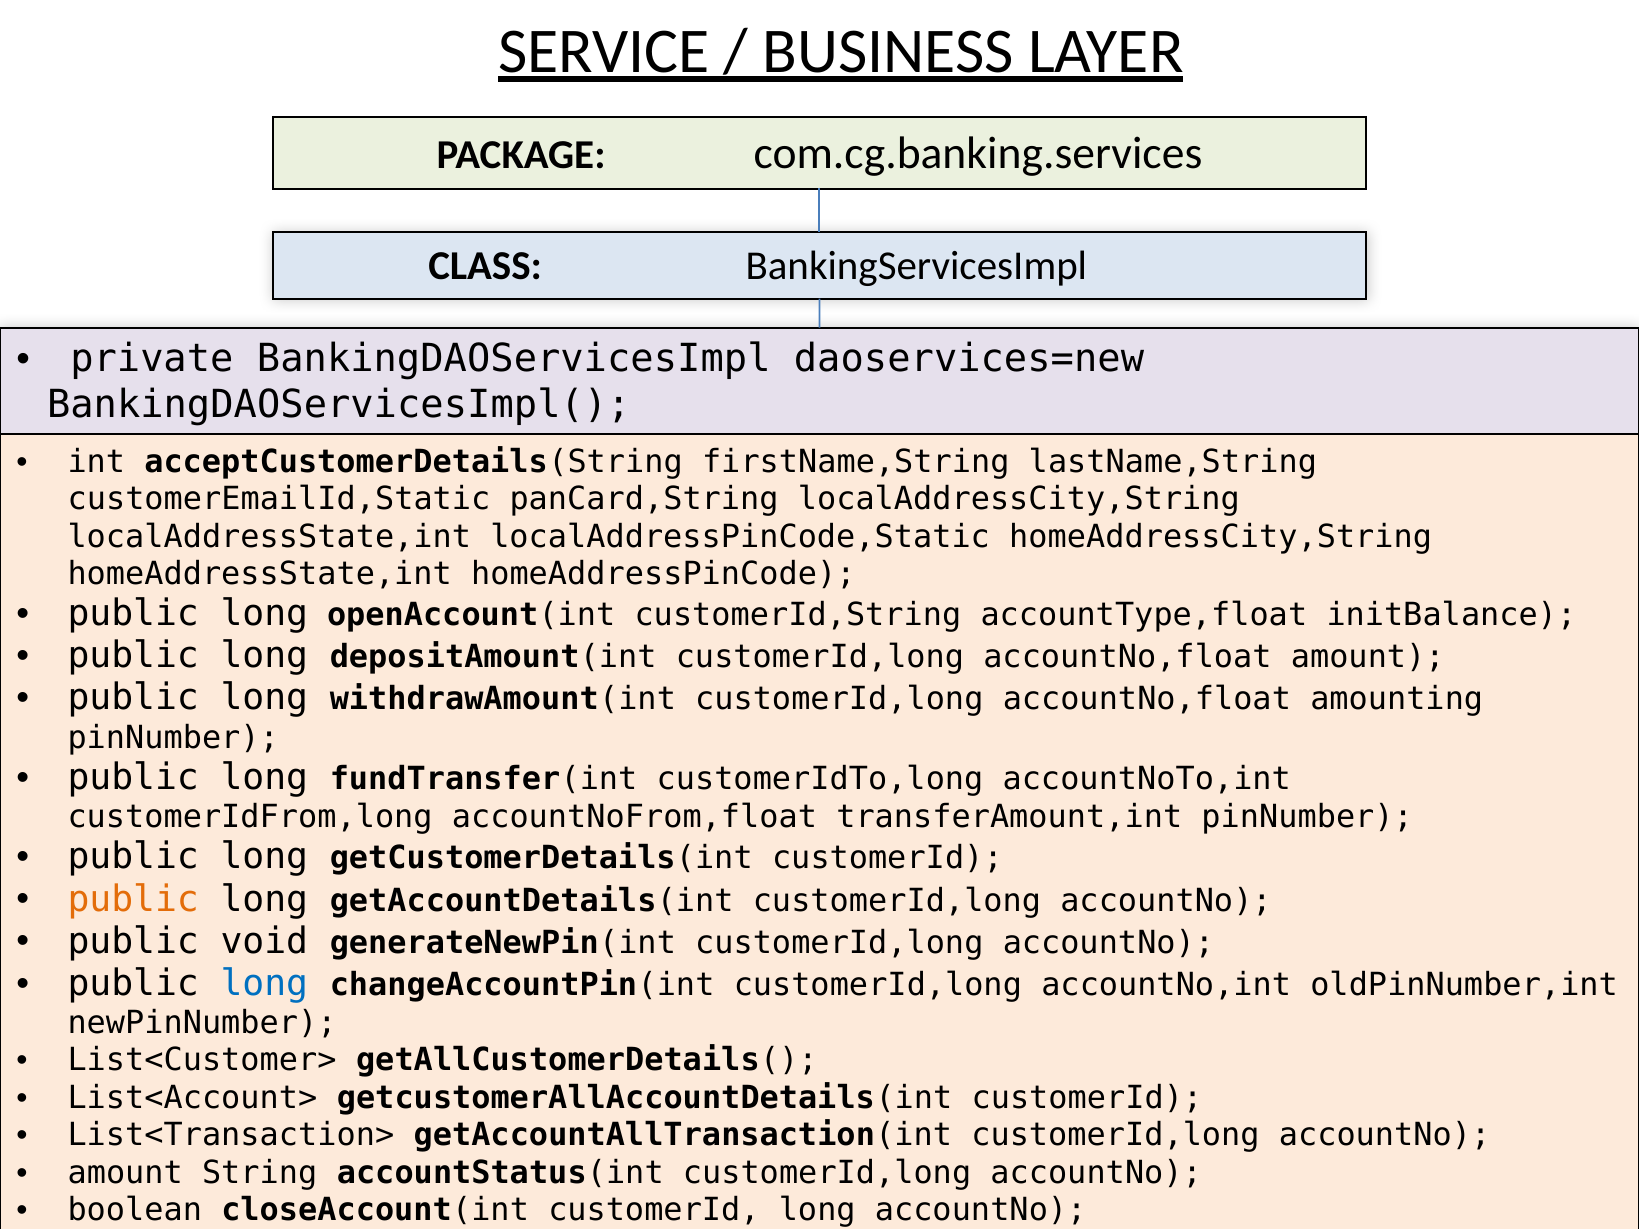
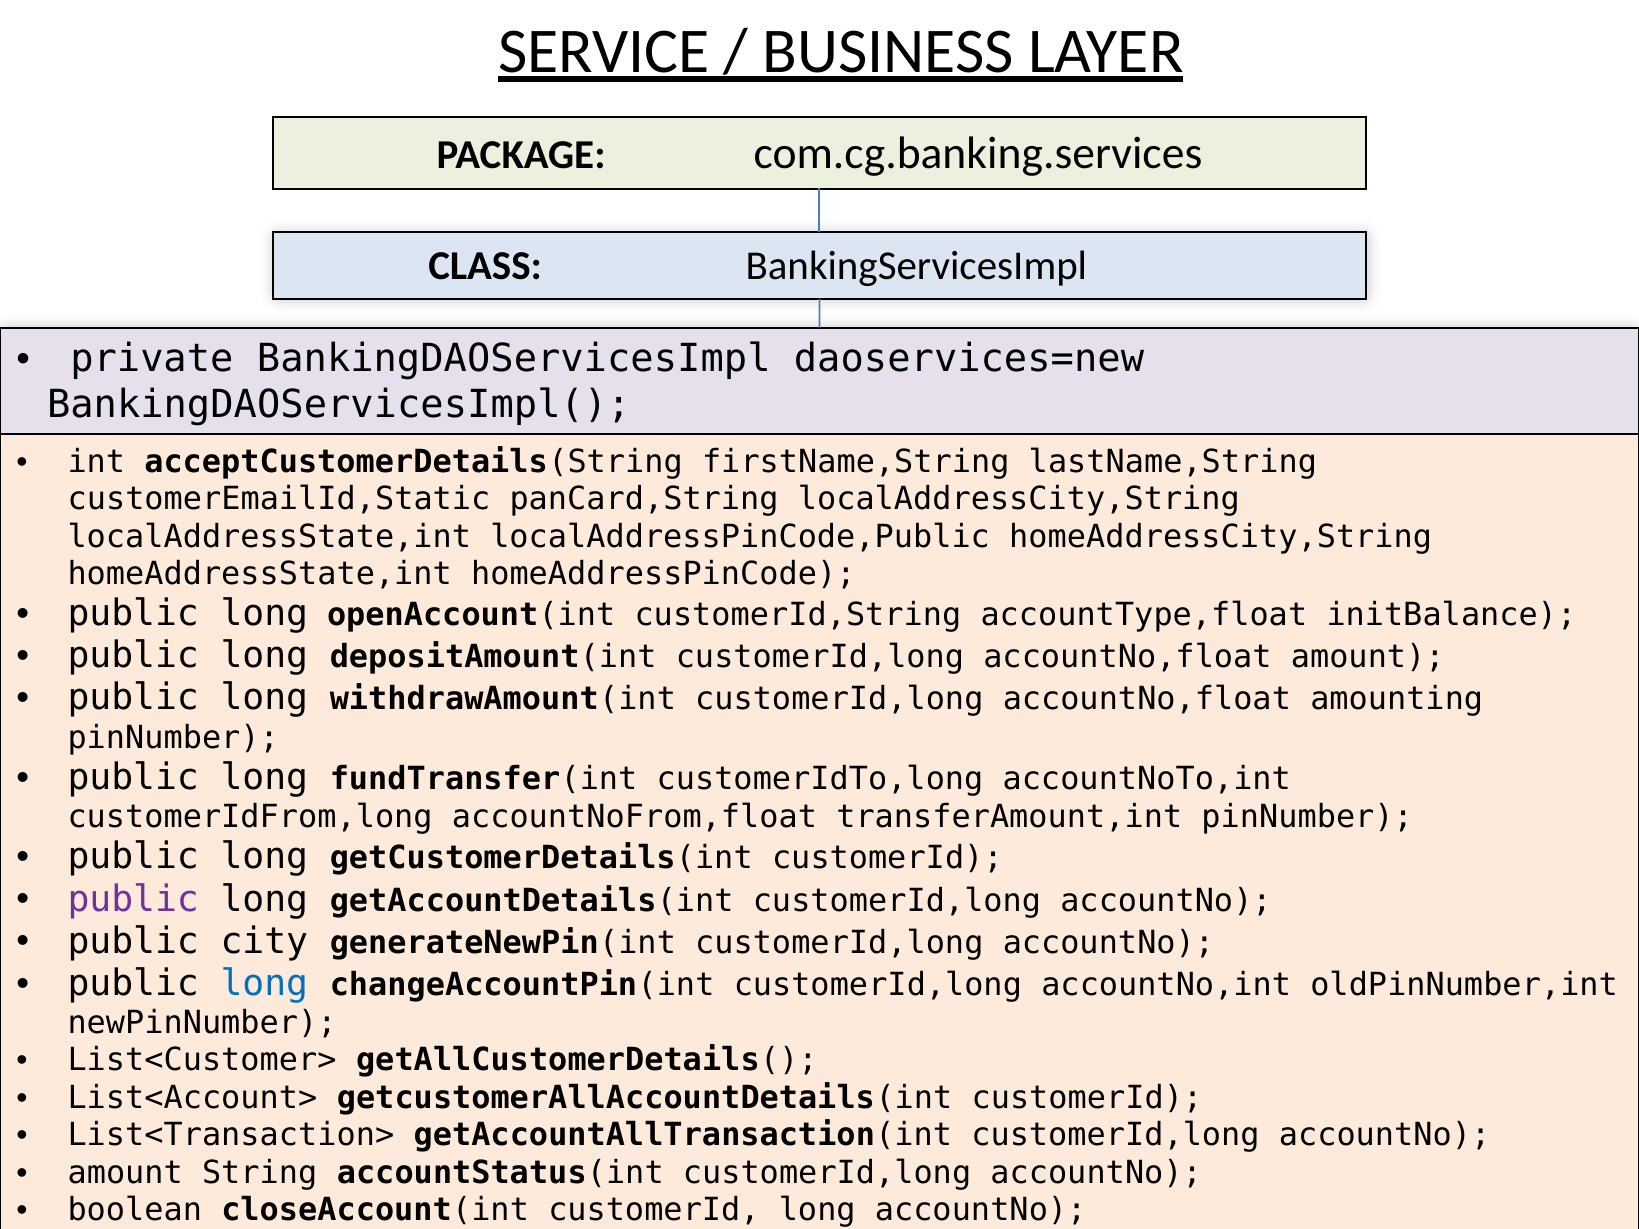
localAddressPinCode,Static: localAddressPinCode,Static -> localAddressPinCode,Public (740, 537)
public colour: orange -> purple (133, 899)
void: void -> city (264, 941)
